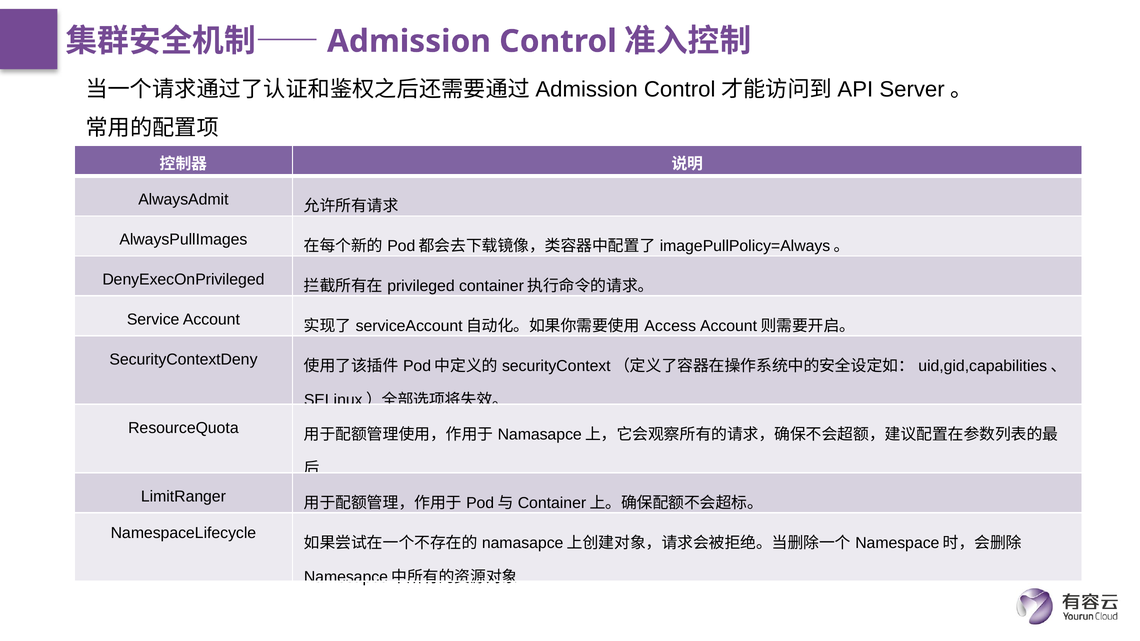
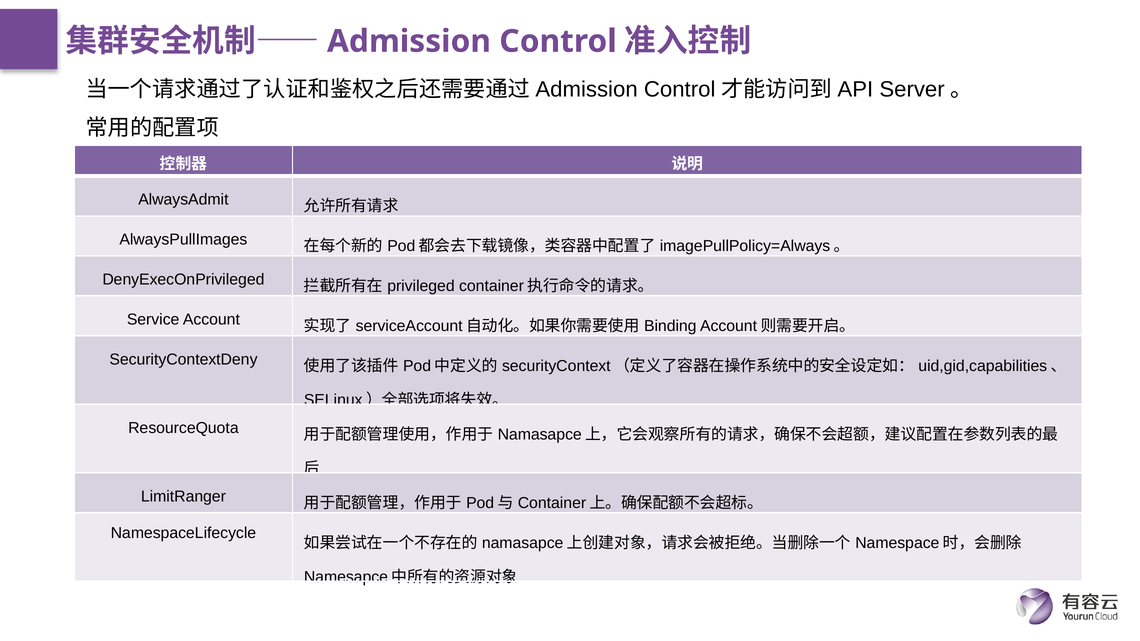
Access: Access -> Binding (670, 326)
